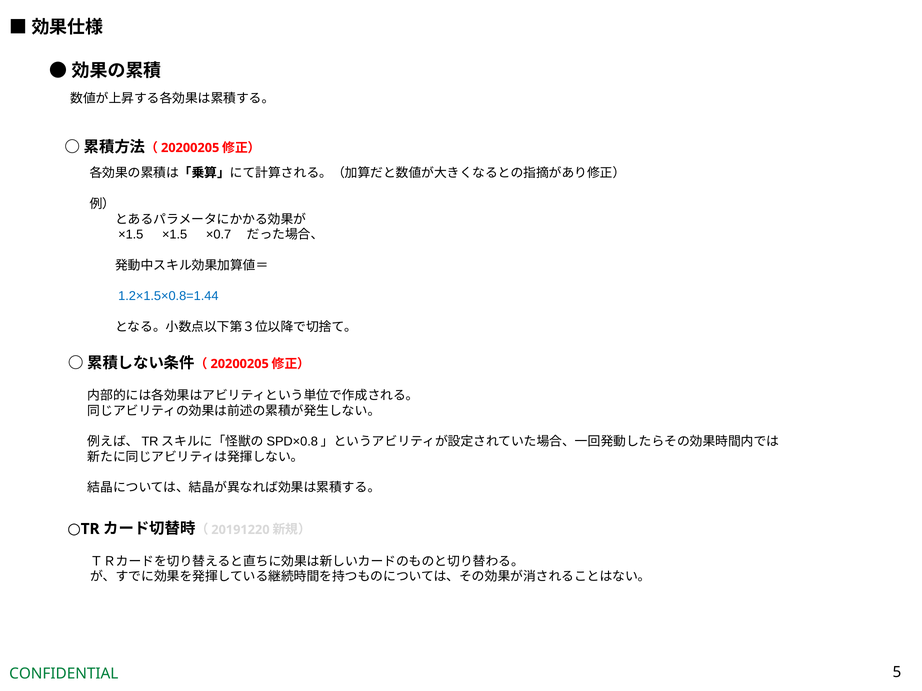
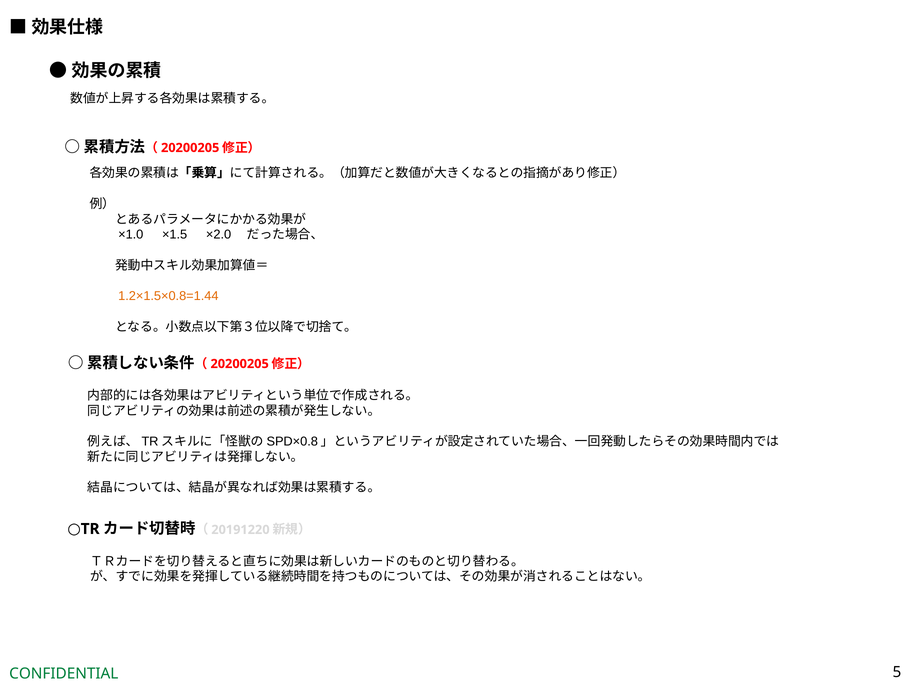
×1.5: ×1.5 -> ×1.0 (131, 235)
×0.7: ×0.7 -> ×2.0 (219, 235)
1.2×1.5×0.8=1.44 colour: blue -> orange (168, 296)
